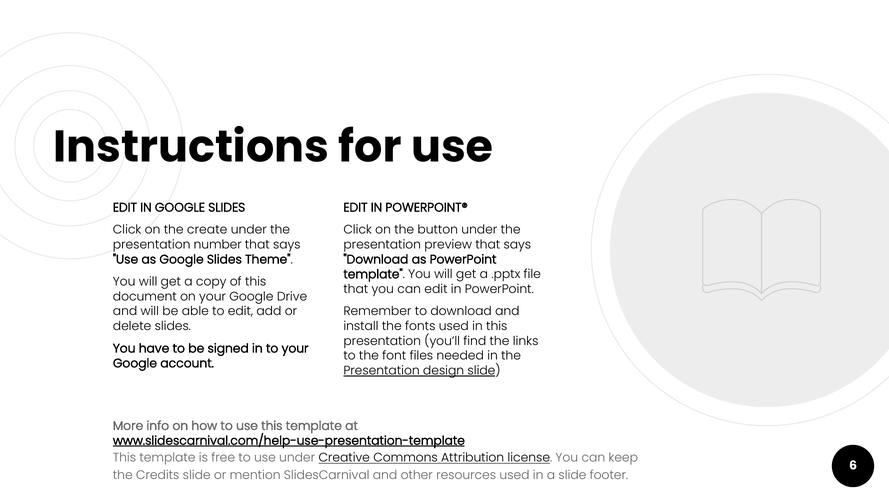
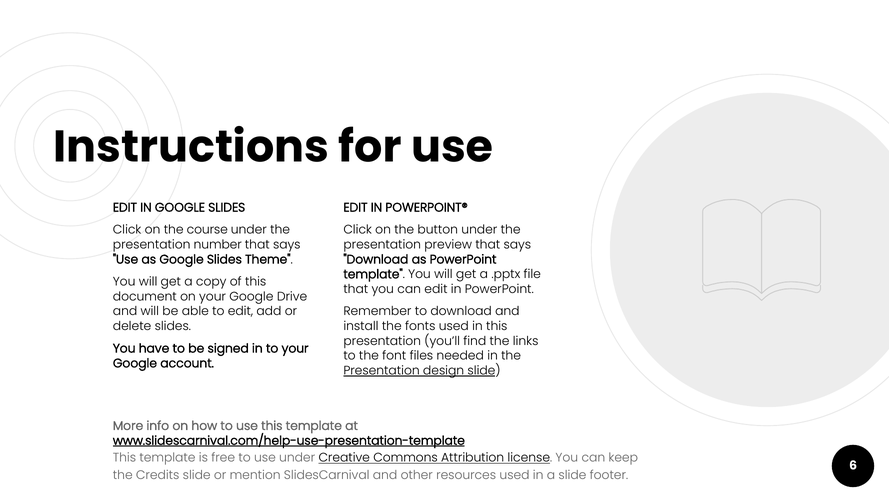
create: create -> course (207, 230)
